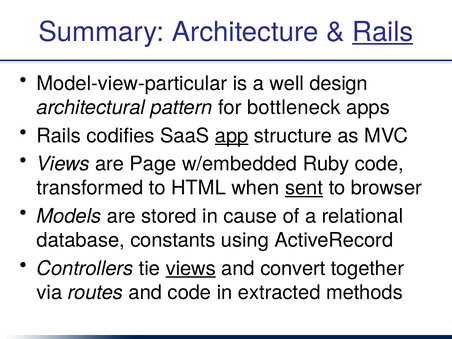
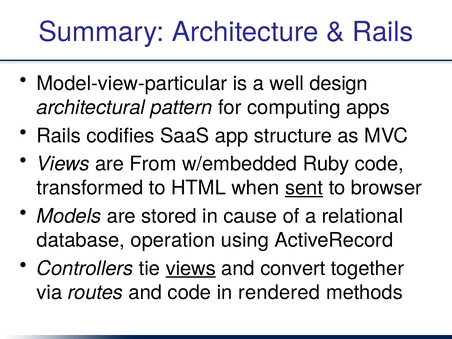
Rails underline: present -> none (383, 32)
bottleneck: bottleneck -> computing (294, 108)
app underline: present -> none (232, 136)
Page: Page -> From (153, 164)
constants: constants -> operation (173, 240)
extracted: extracted -> rendered (279, 293)
